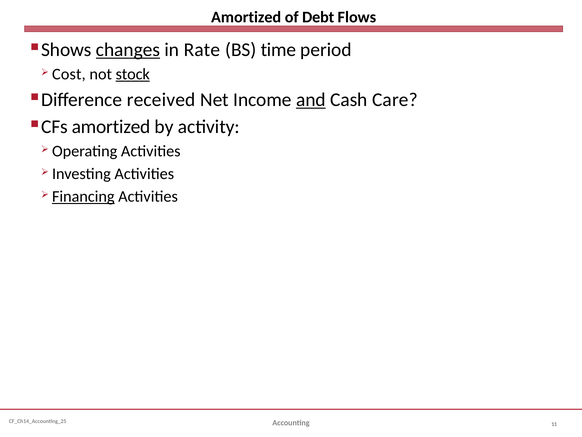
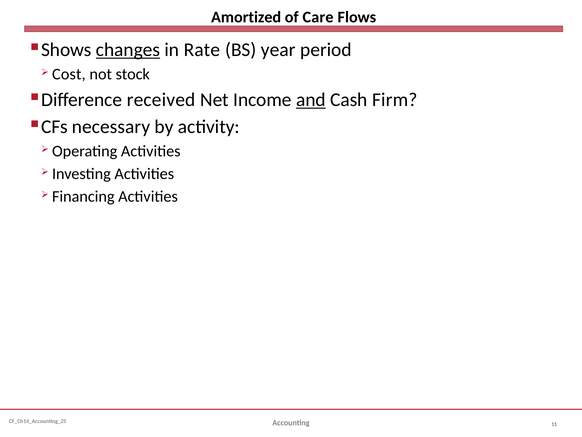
Debt: Debt -> Care (318, 17)
time: time -> year (278, 50)
stock underline: present -> none (133, 74)
Care: Care -> Firm (395, 100)
amortized: amortized -> necessary (111, 127)
Financing underline: present -> none (83, 196)
